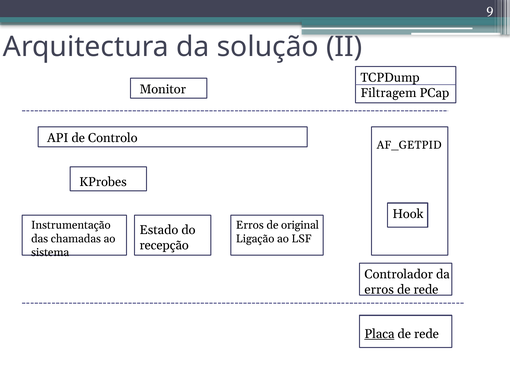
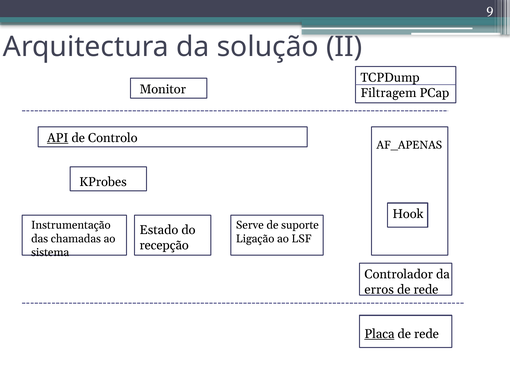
API underline: none -> present (58, 138)
AF_GETPID: AF_GETPID -> AF_APENAS (409, 145)
Erros: Erros -> Serve (250, 225)
original: original -> suporte (300, 225)
